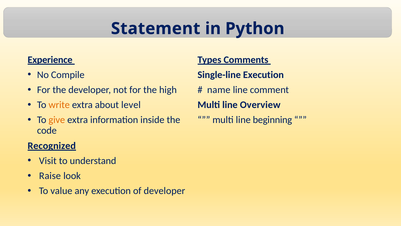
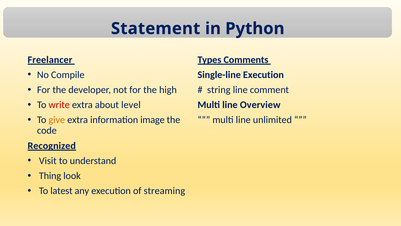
Experience: Experience -> Freelancer (50, 60)
name: name -> string (219, 90)
write colour: orange -> red (59, 105)
inside: inside -> image (152, 120)
beginning: beginning -> unlimited (272, 120)
Raise: Raise -> Thing (50, 175)
value: value -> latest (61, 190)
of developer: developer -> streaming (164, 190)
